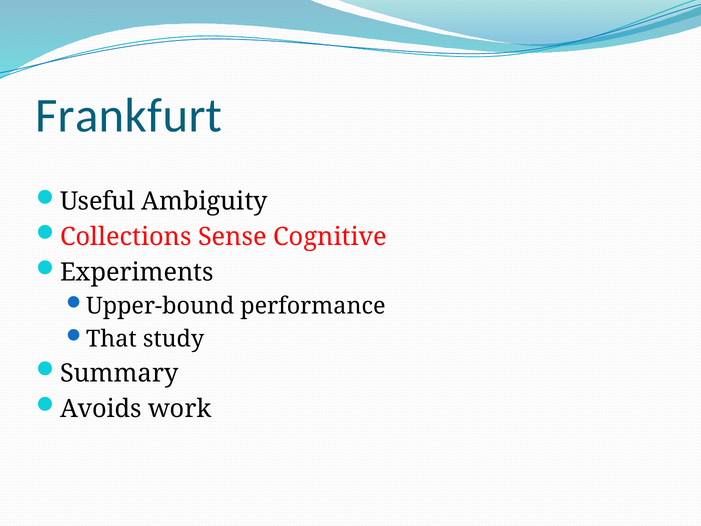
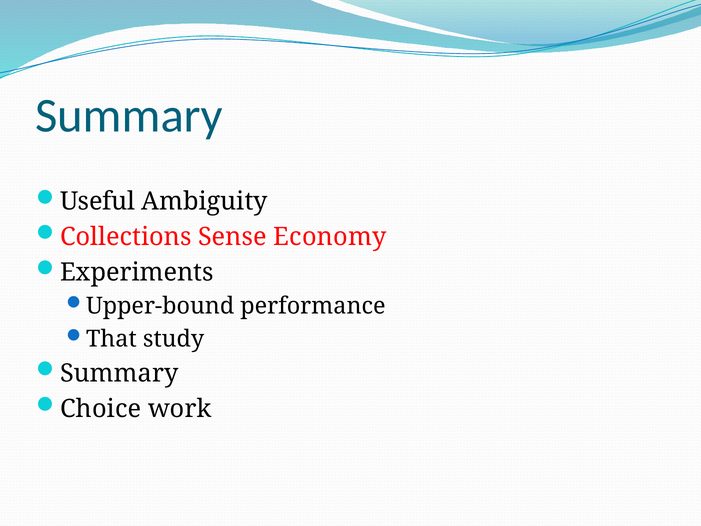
Frankfurt: Frankfurt -> Summary (129, 116)
Cognitive: Cognitive -> Economy (330, 237)
Avoids: Avoids -> Choice (101, 409)
